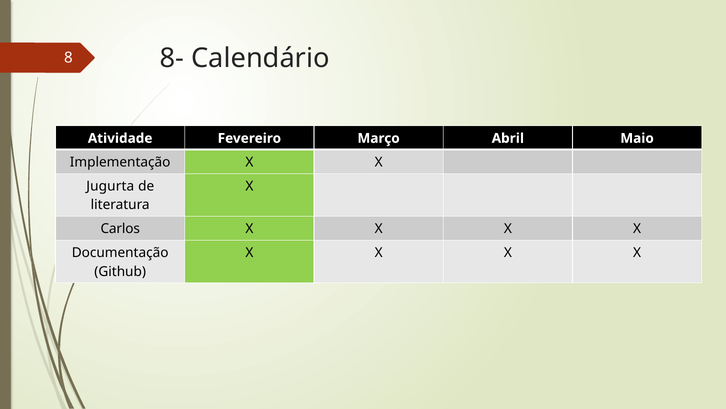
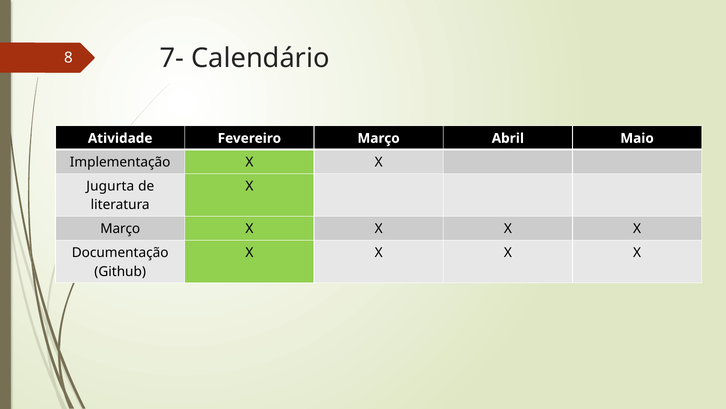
8-: 8- -> 7- (172, 58)
Carlos: Carlos -> Março (120, 229)
